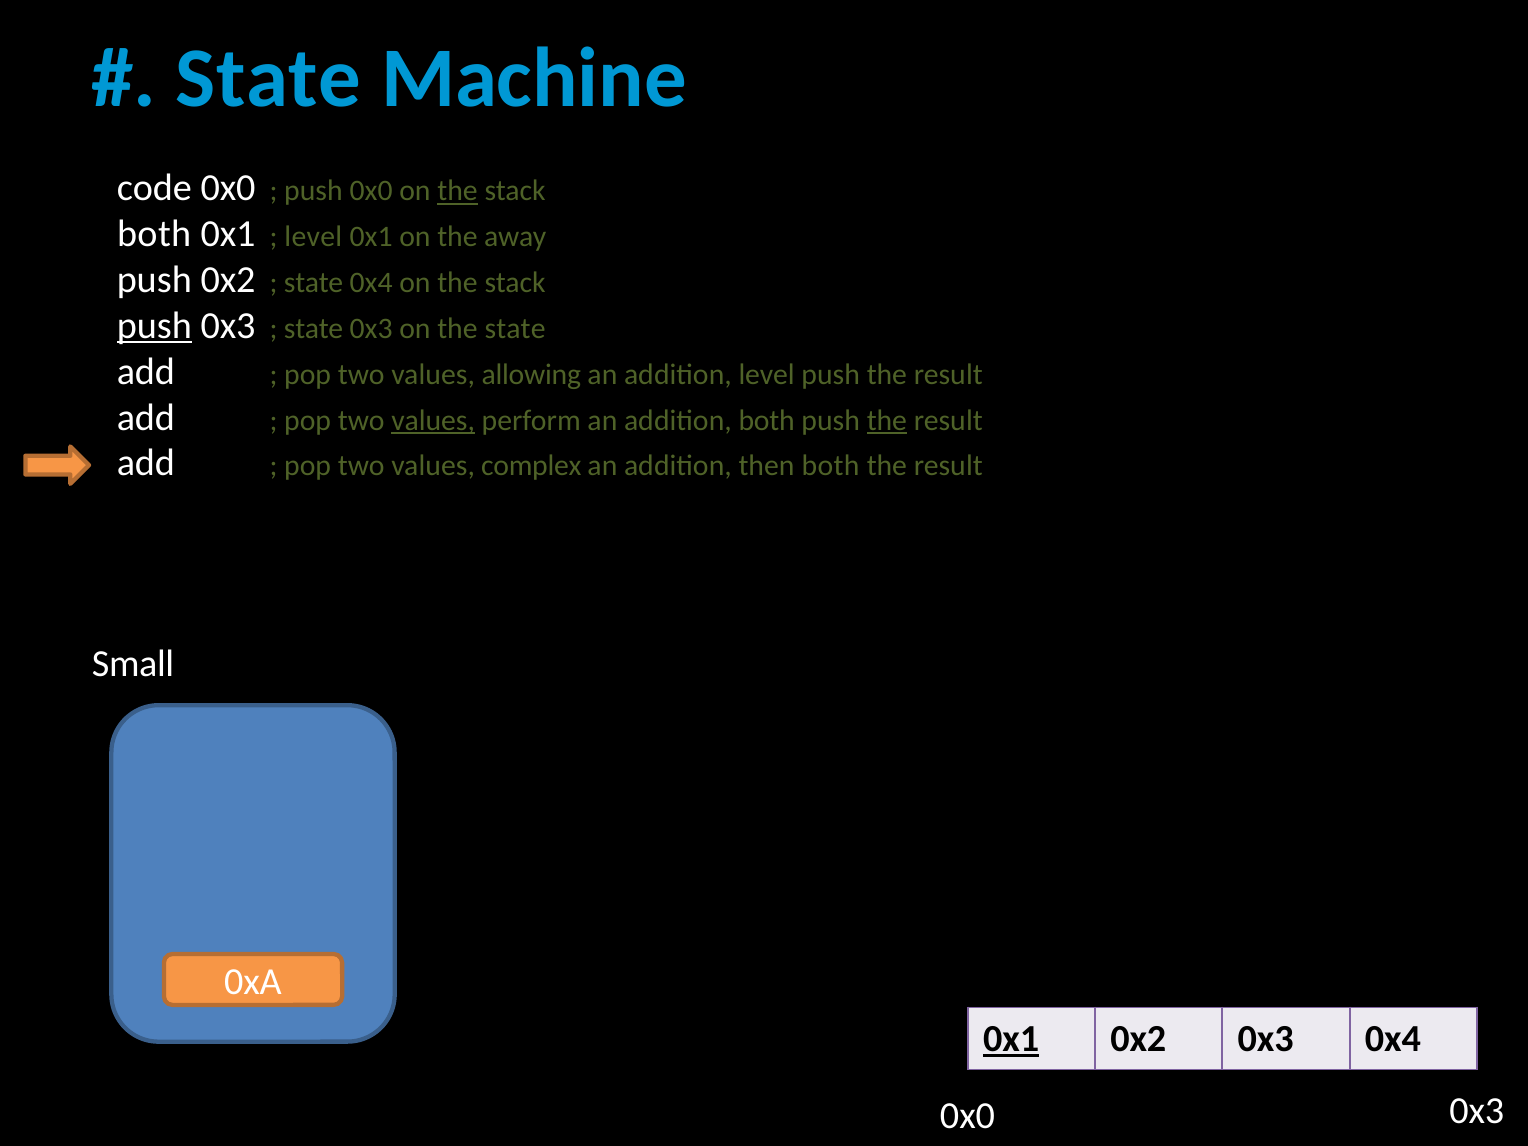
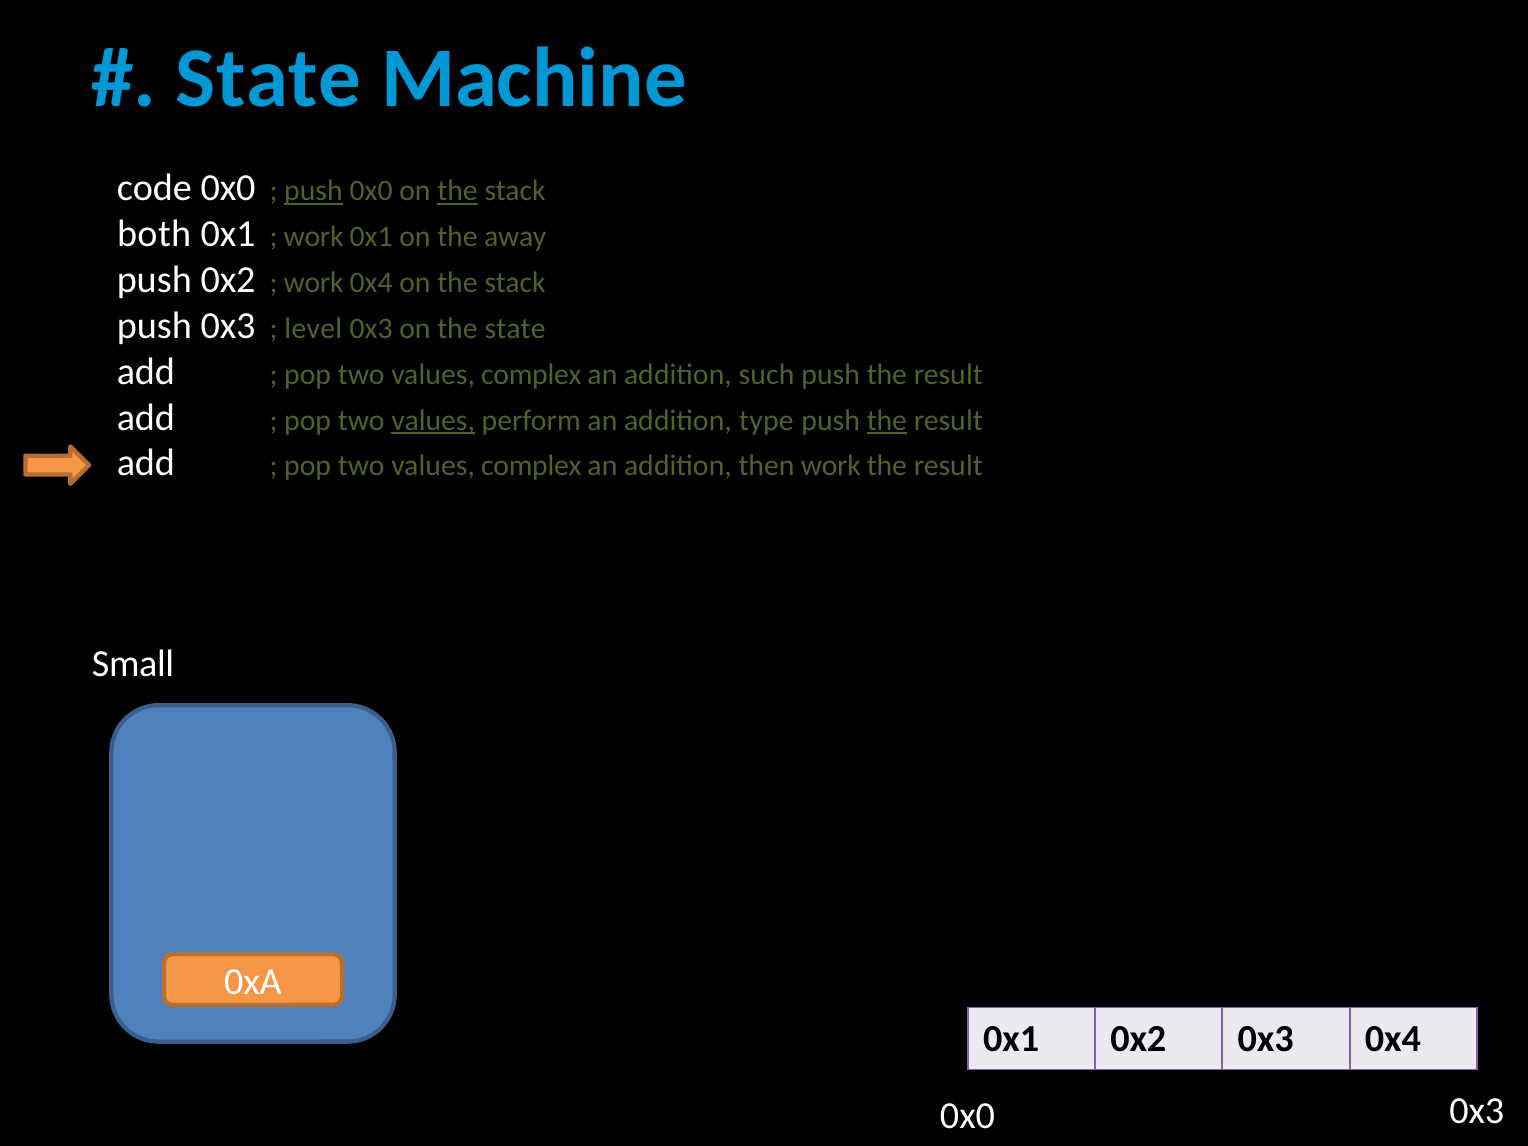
push underline: none -> present (313, 191)
level: level -> work (314, 237)
state: state -> work (314, 283)
push underline: present -> none (154, 326)
state: state -> level (313, 329)
allowing: allowing -> complex (531, 374)
addition level: level -> such (766, 374)
addition both: both -> type (766, 420)
then both: both -> work (831, 466)
0x1 underline: present -> none (1011, 1039)
